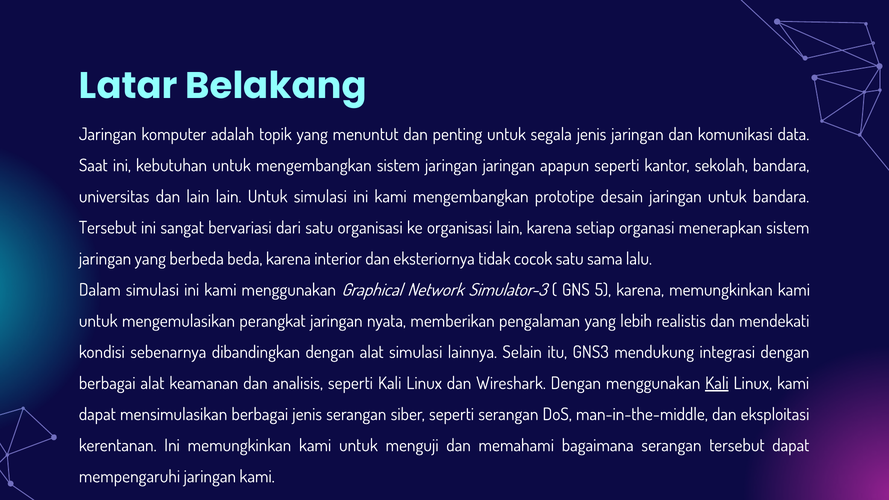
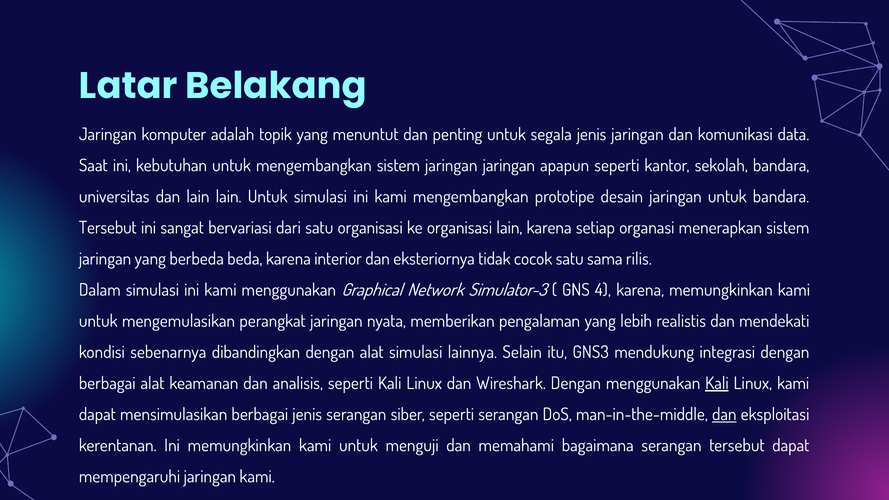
lalu: lalu -> rilis (639, 259)
5: 5 -> 4 (603, 290)
dan underline: none -> present (724, 415)
